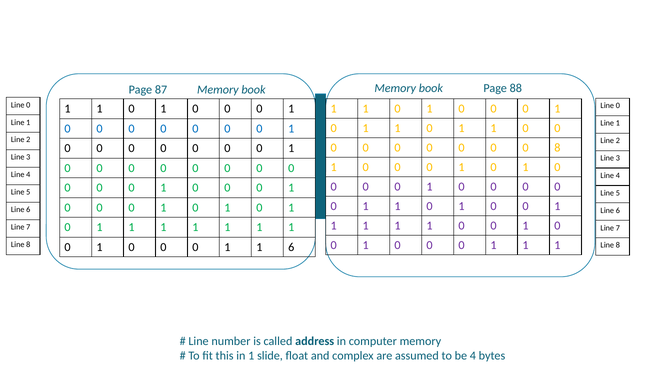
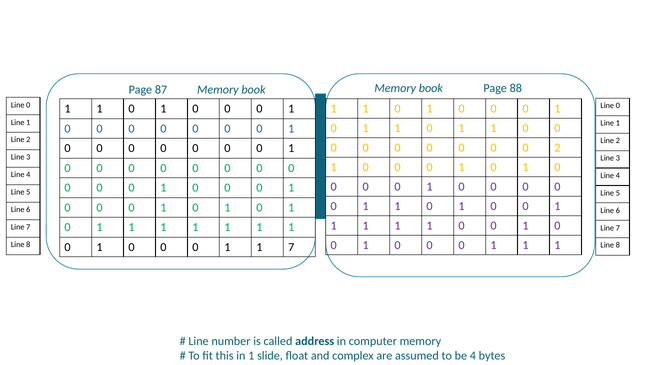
0 8: 8 -> 2 (557, 148)
1 6: 6 -> 7 (291, 247)
